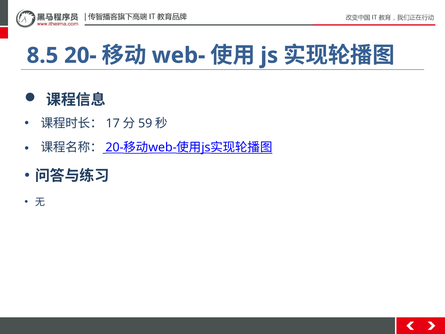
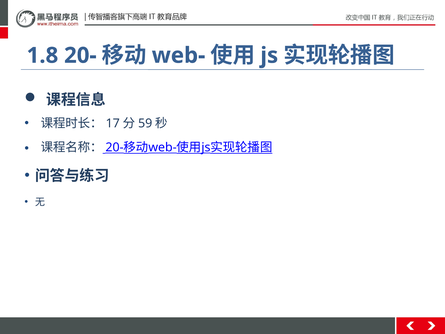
8.5: 8.5 -> 1.8 (42, 55)
